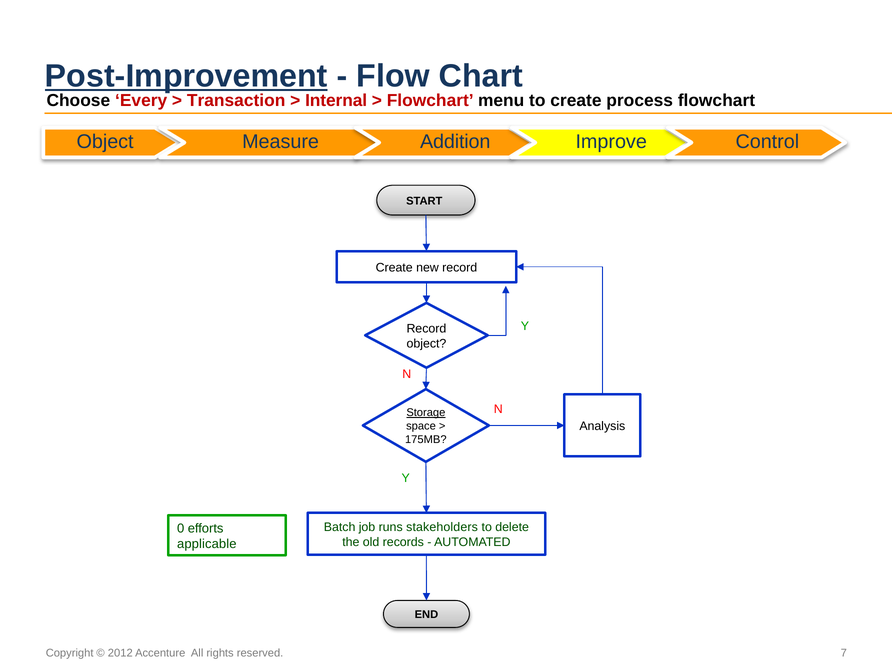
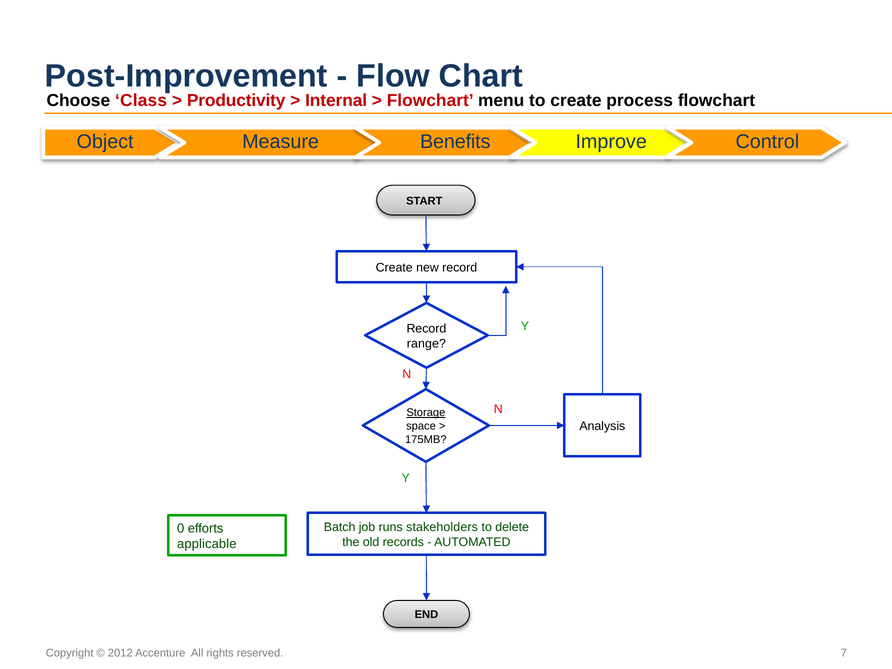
Post-Improvement underline: present -> none (186, 76)
Every: Every -> Class (141, 101)
Transaction: Transaction -> Productivity (236, 101)
Addition: Addition -> Benefits (455, 142)
object: object -> range (426, 344)
